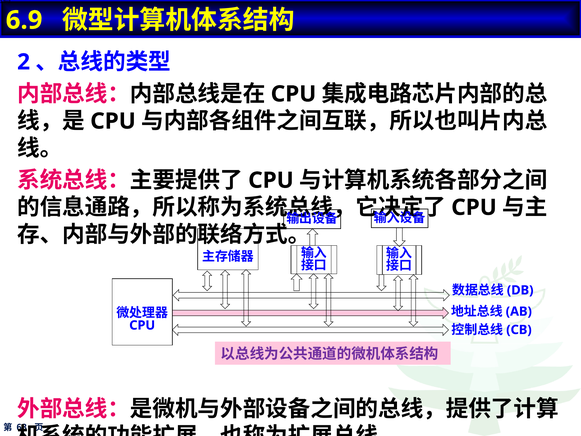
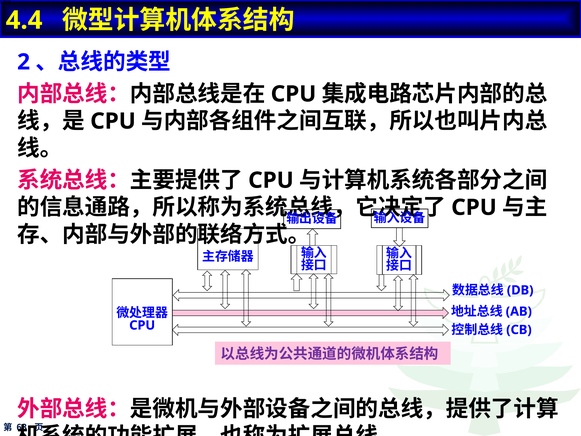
6.9: 6.9 -> 4.4 (24, 20)
